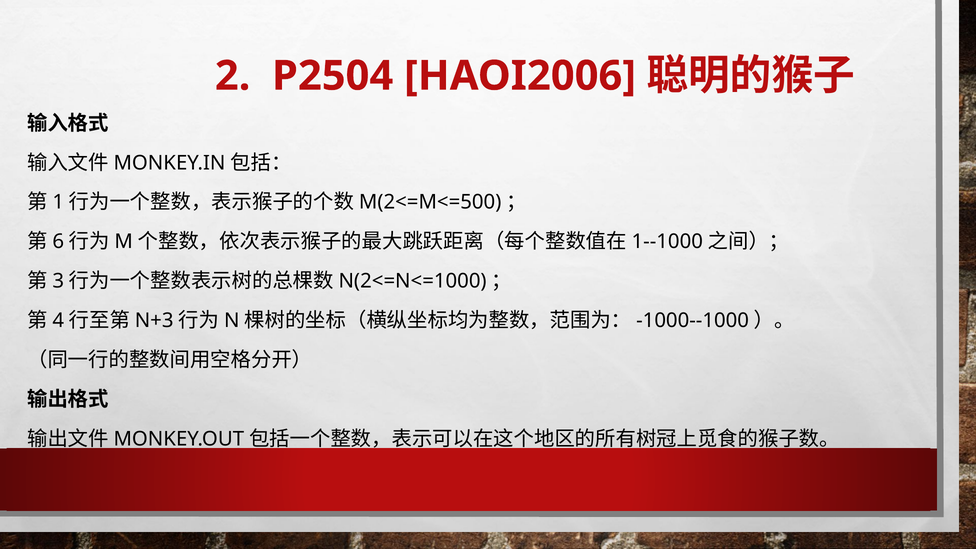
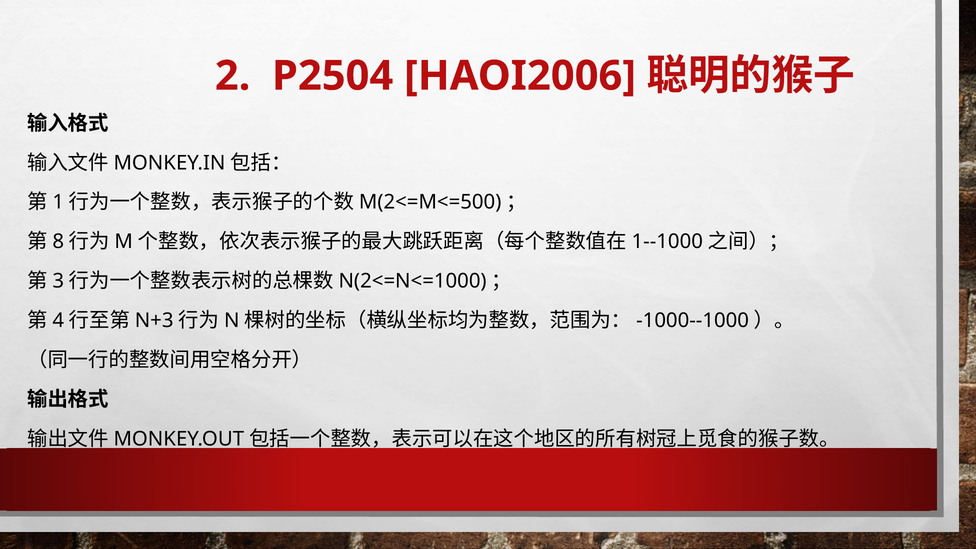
6: 6 -> 8 (58, 242)
